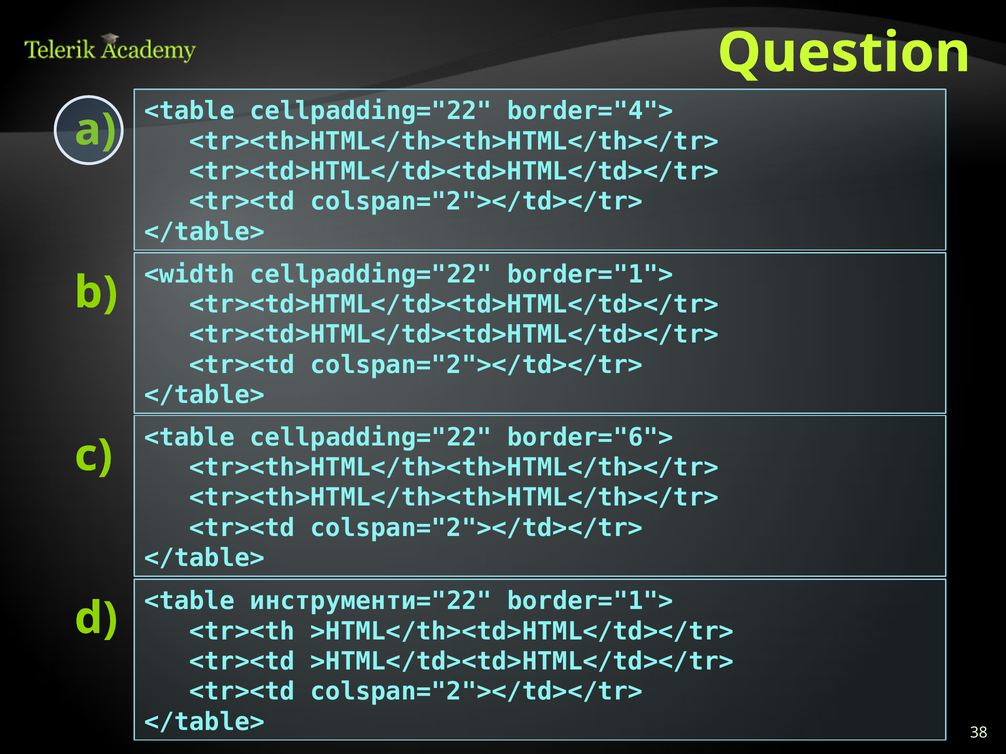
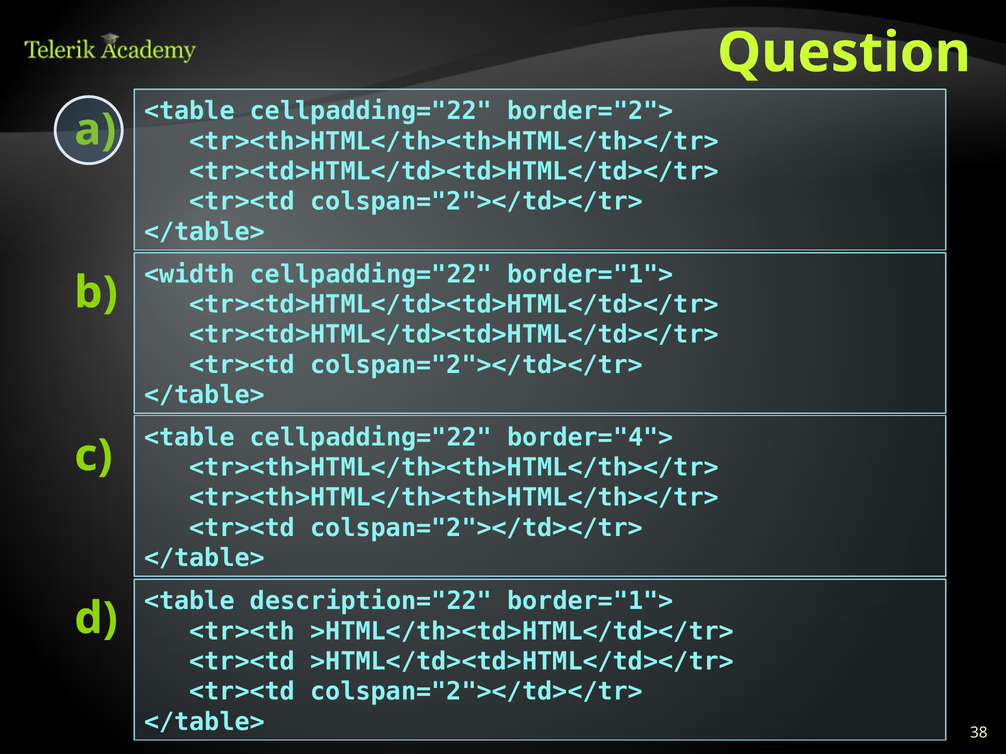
border="4">: border="4"> -> border="2"> (590, 111)
border="6">: border="6"> -> border="4"> (590, 438)
инструменти="22: инструменти="22 -> description="22 (371, 601)
